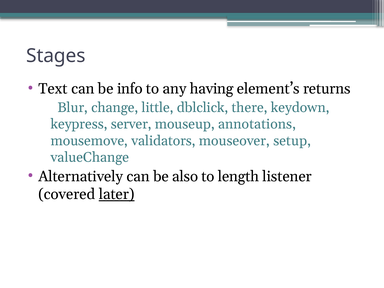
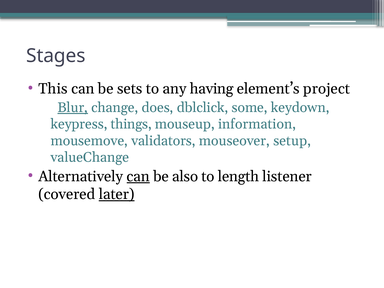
Text: Text -> This (53, 89)
info: info -> sets (130, 89)
returns: returns -> project (327, 89)
Blur underline: none -> present (73, 108)
little: little -> does (158, 108)
there: there -> some (250, 108)
server: server -> things (131, 124)
annotations: annotations -> information (257, 124)
can underline: none -> present (138, 176)
